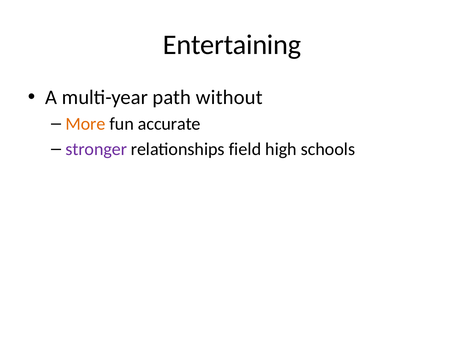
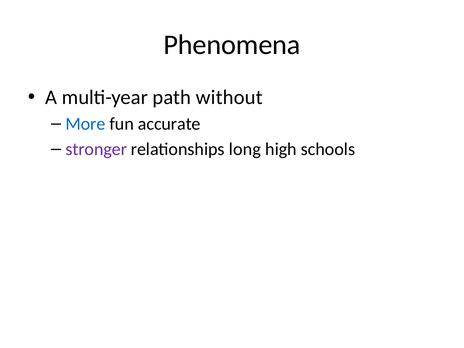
Entertaining: Entertaining -> Phenomena (232, 45)
More colour: orange -> blue (86, 124)
field: field -> long (245, 149)
